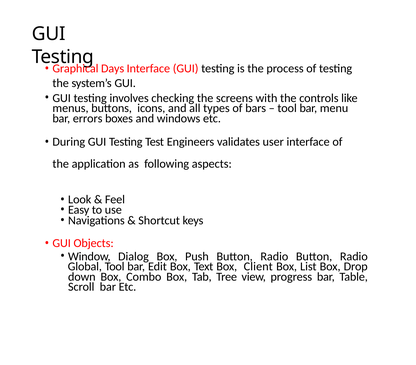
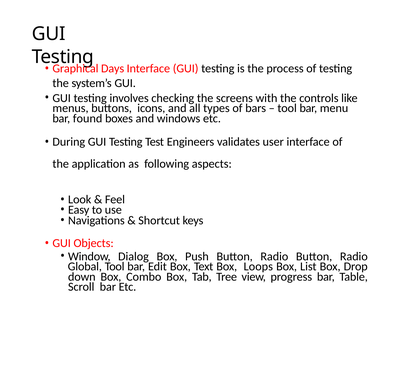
errors: errors -> found (88, 118)
Client: Client -> Loops (258, 267)
